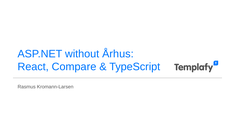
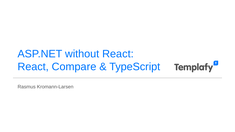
without Århus: Århus -> React (118, 54)
